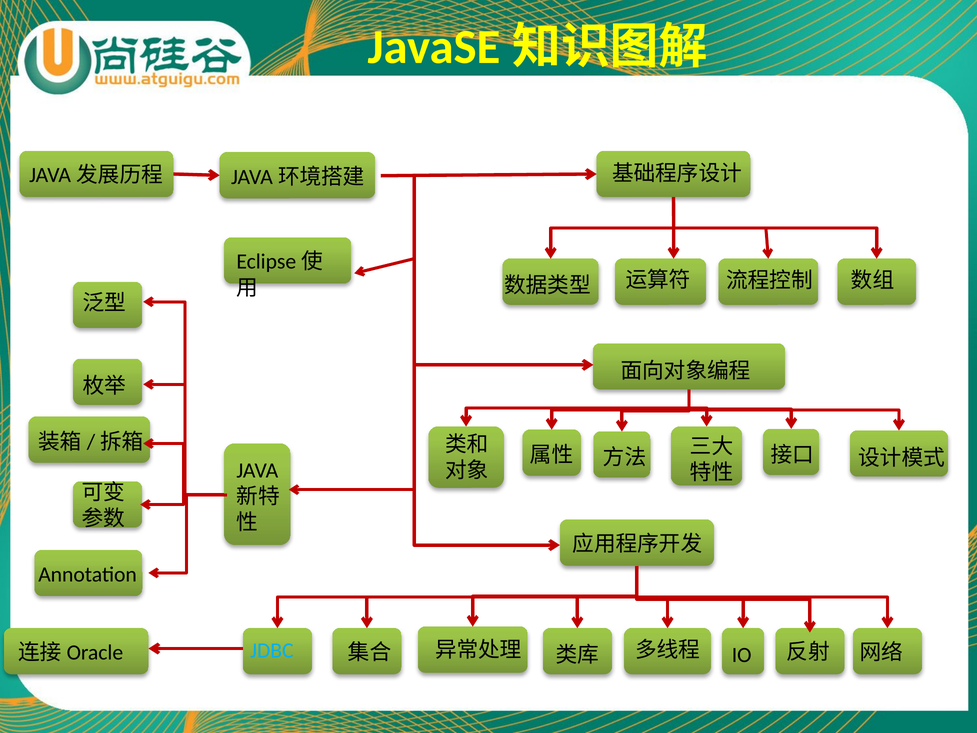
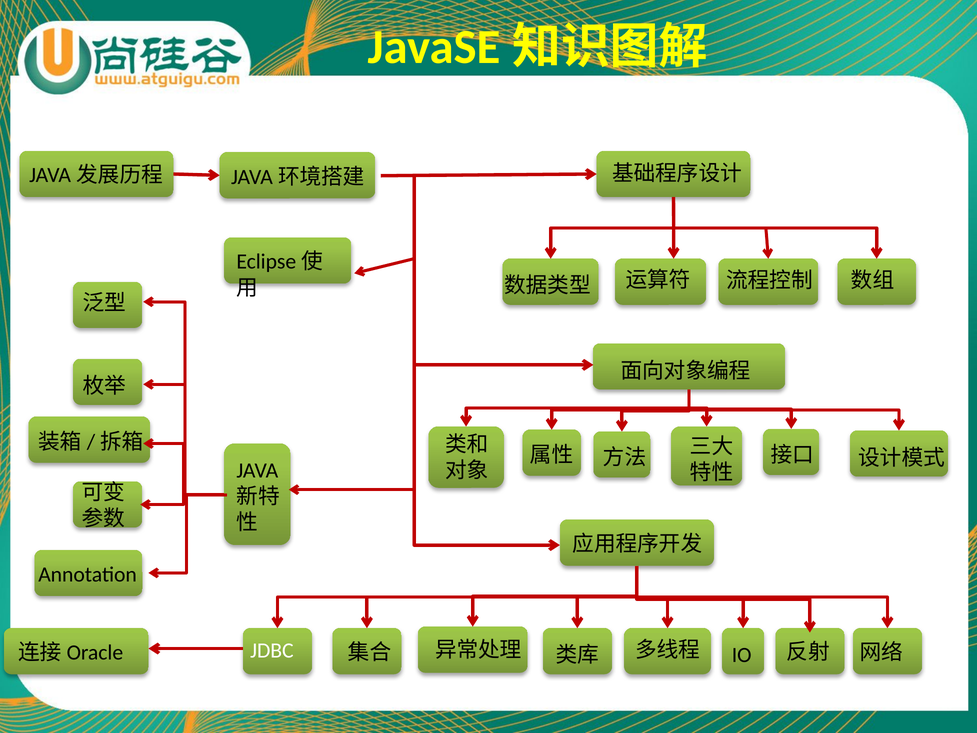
JDBC colour: light blue -> white (272, 650)
